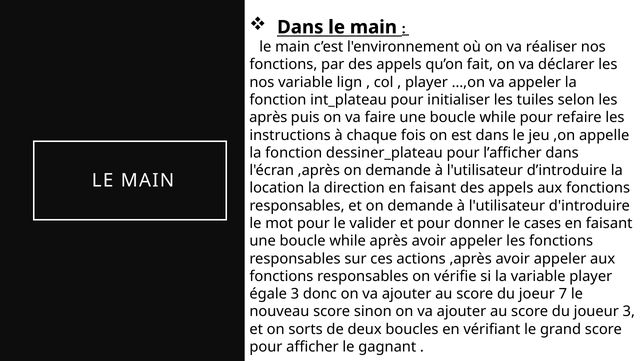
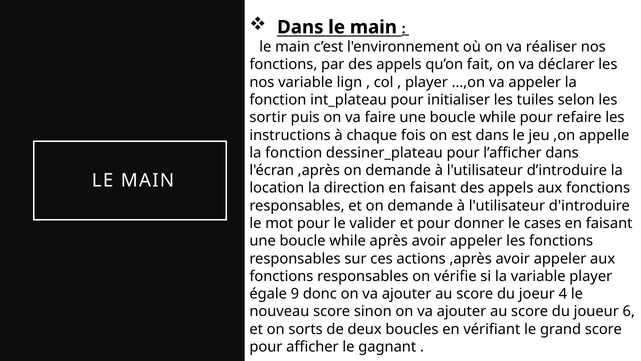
après: après -> sortir (268, 117)
égale 3: 3 -> 9 (295, 294)
7: 7 -> 4 (563, 294)
joueur 3: 3 -> 6 (629, 311)
